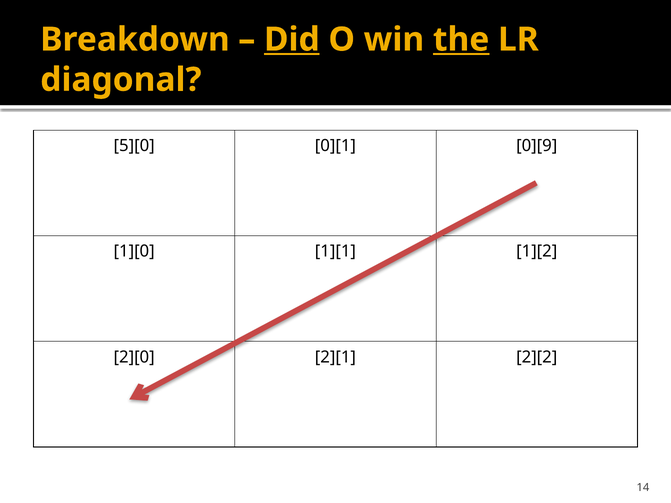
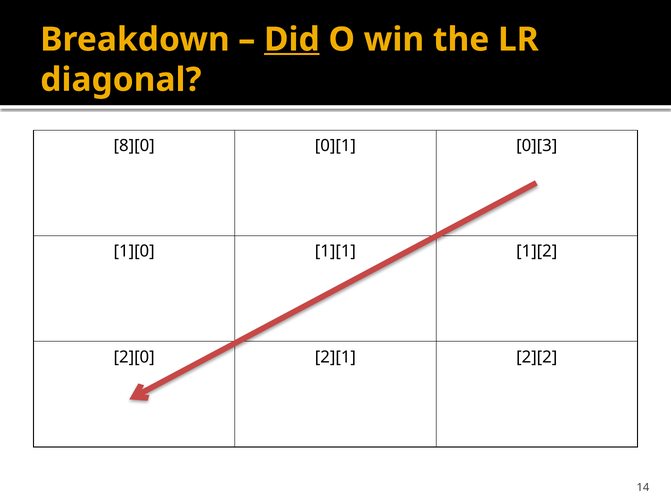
the underline: present -> none (461, 40)
5][0: 5][0 -> 8][0 (134, 146)
0][9: 0][9 -> 0][3 (537, 146)
